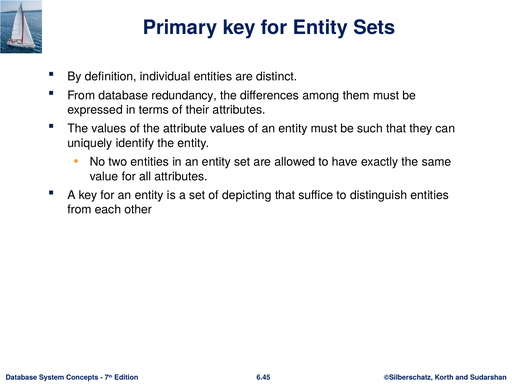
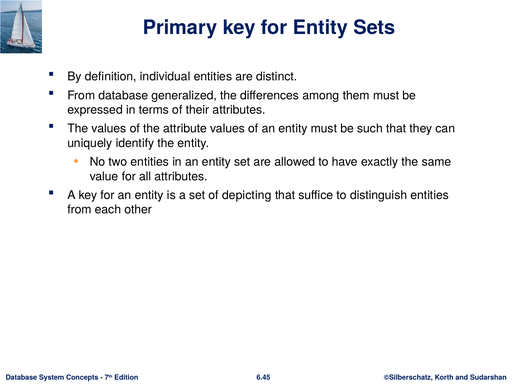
redundancy: redundancy -> generalized (184, 95)
